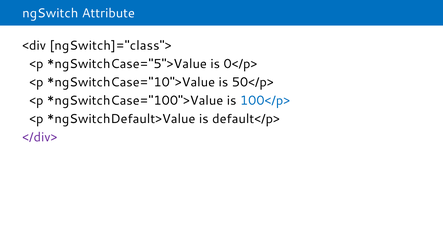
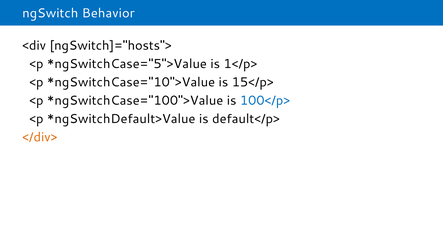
Attribute: Attribute -> Behavior (108, 13)
ngSwitch]="class">: ngSwitch]="class"> -> ngSwitch]="hosts"> (111, 46)
0</p>: 0</p> -> 1</p> (240, 64)
50</p>: 50</p> -> 15</p> (253, 82)
</div> colour: purple -> orange (40, 137)
